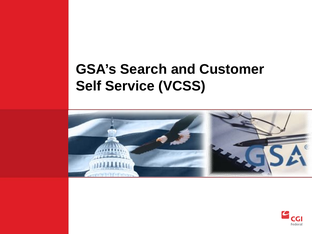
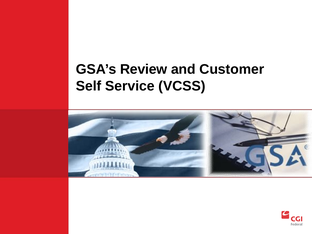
Search: Search -> Review (144, 69)
